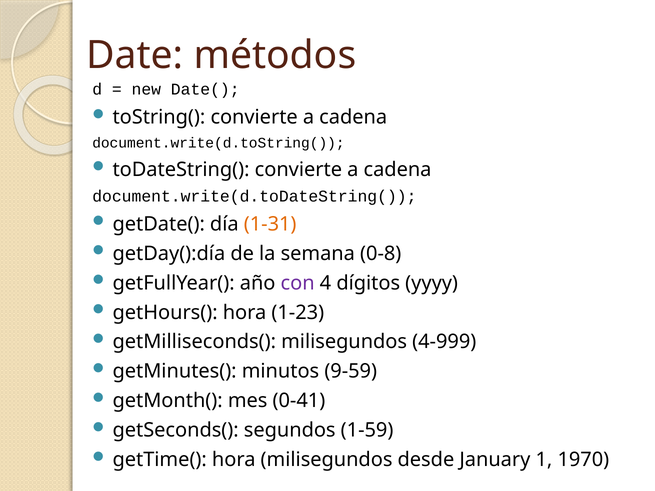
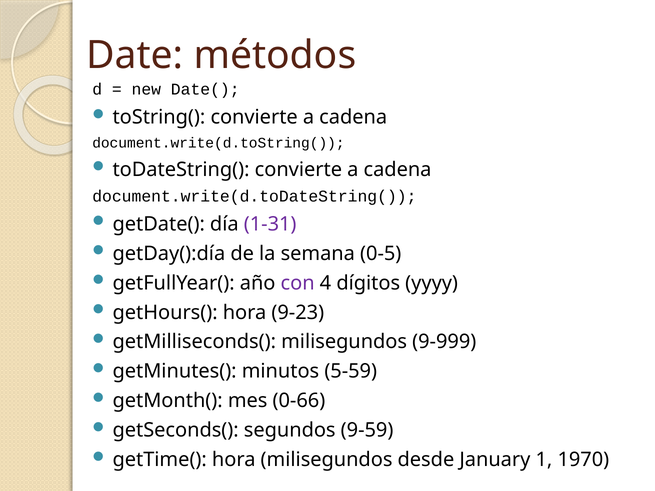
1-31 colour: orange -> purple (270, 224)
0-8: 0-8 -> 0-5 (381, 254)
1-23: 1-23 -> 9-23 (298, 313)
4-999: 4-999 -> 9-999 (444, 342)
9-59: 9-59 -> 5-59 (351, 372)
0-41: 0-41 -> 0-66 (299, 401)
1-59: 1-59 -> 9-59 (367, 430)
